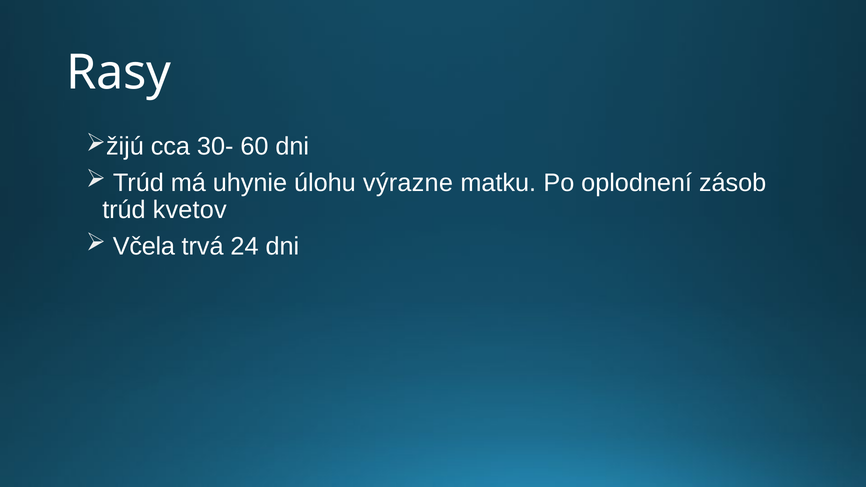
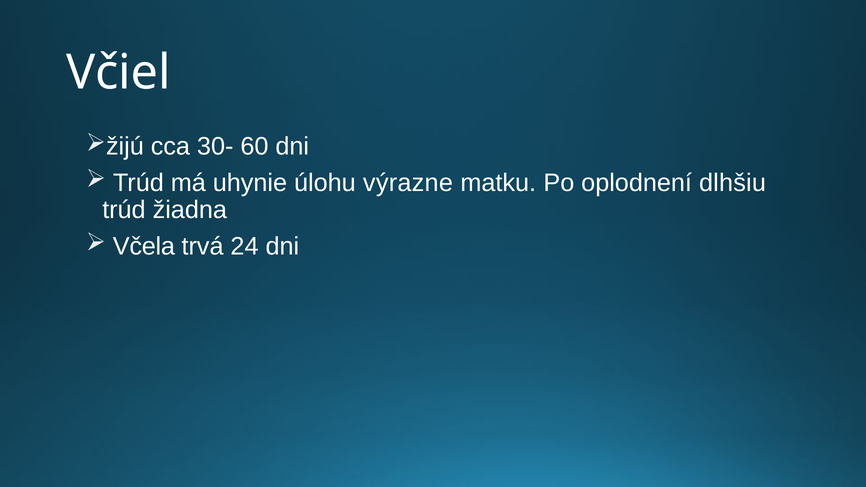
Rasy: Rasy -> Včiel (118, 73)
zásob: zásob -> dlhšiu (732, 183)
kvetov: kvetov -> žiadna (190, 210)
